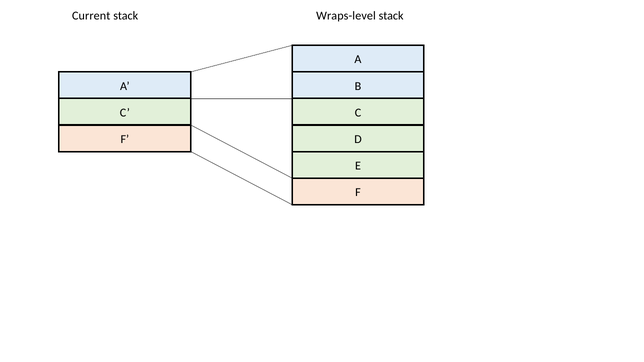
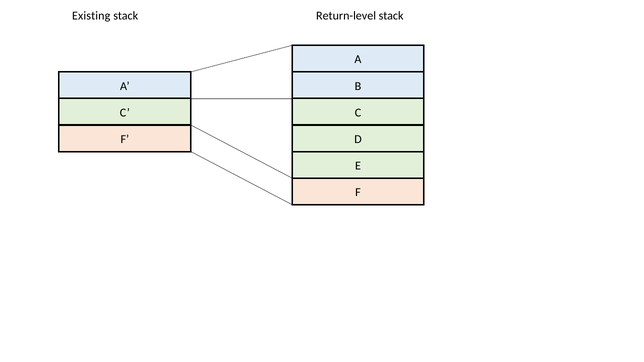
Current: Current -> Existing (91, 16)
Wraps-level: Wraps-level -> Return-level (346, 16)
